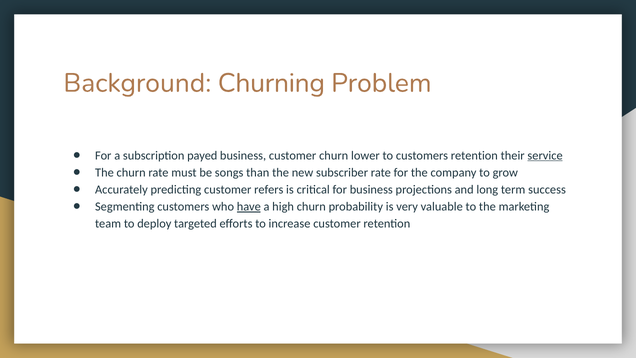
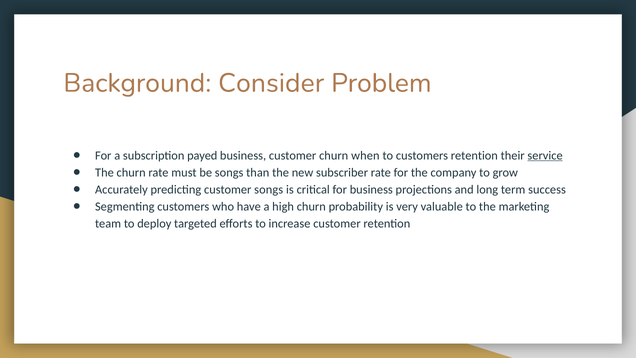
Churning: Churning -> Consider (271, 83)
lower: lower -> when (365, 155)
customer refers: refers -> songs (269, 189)
have underline: present -> none (249, 206)
